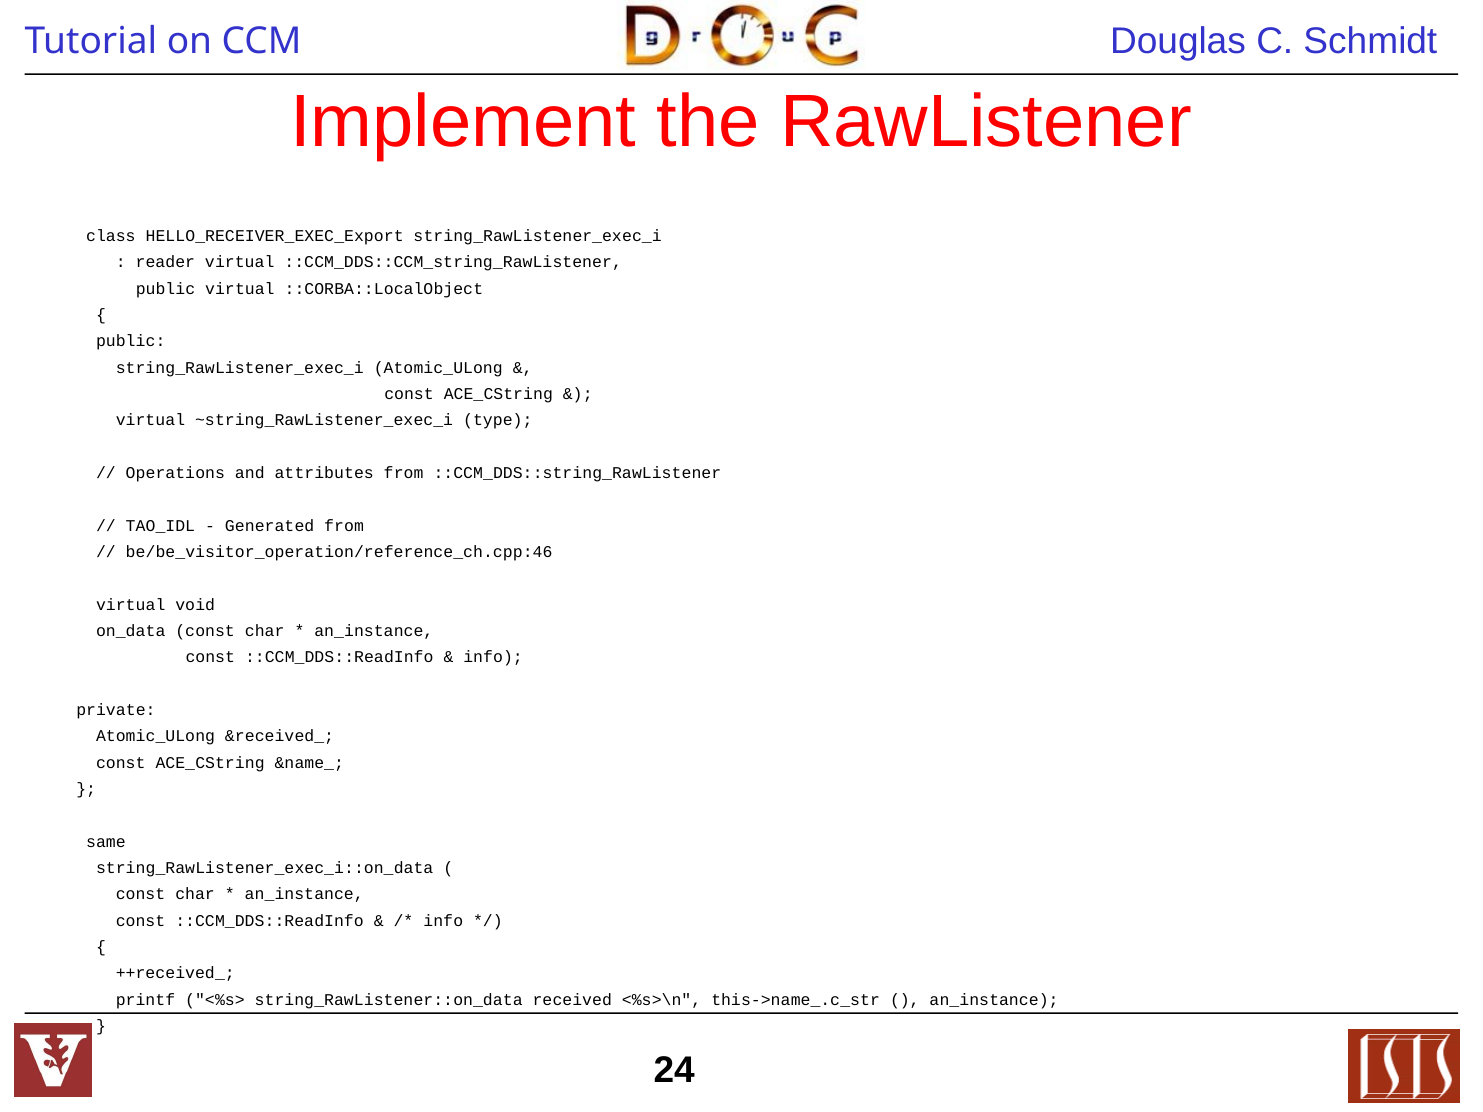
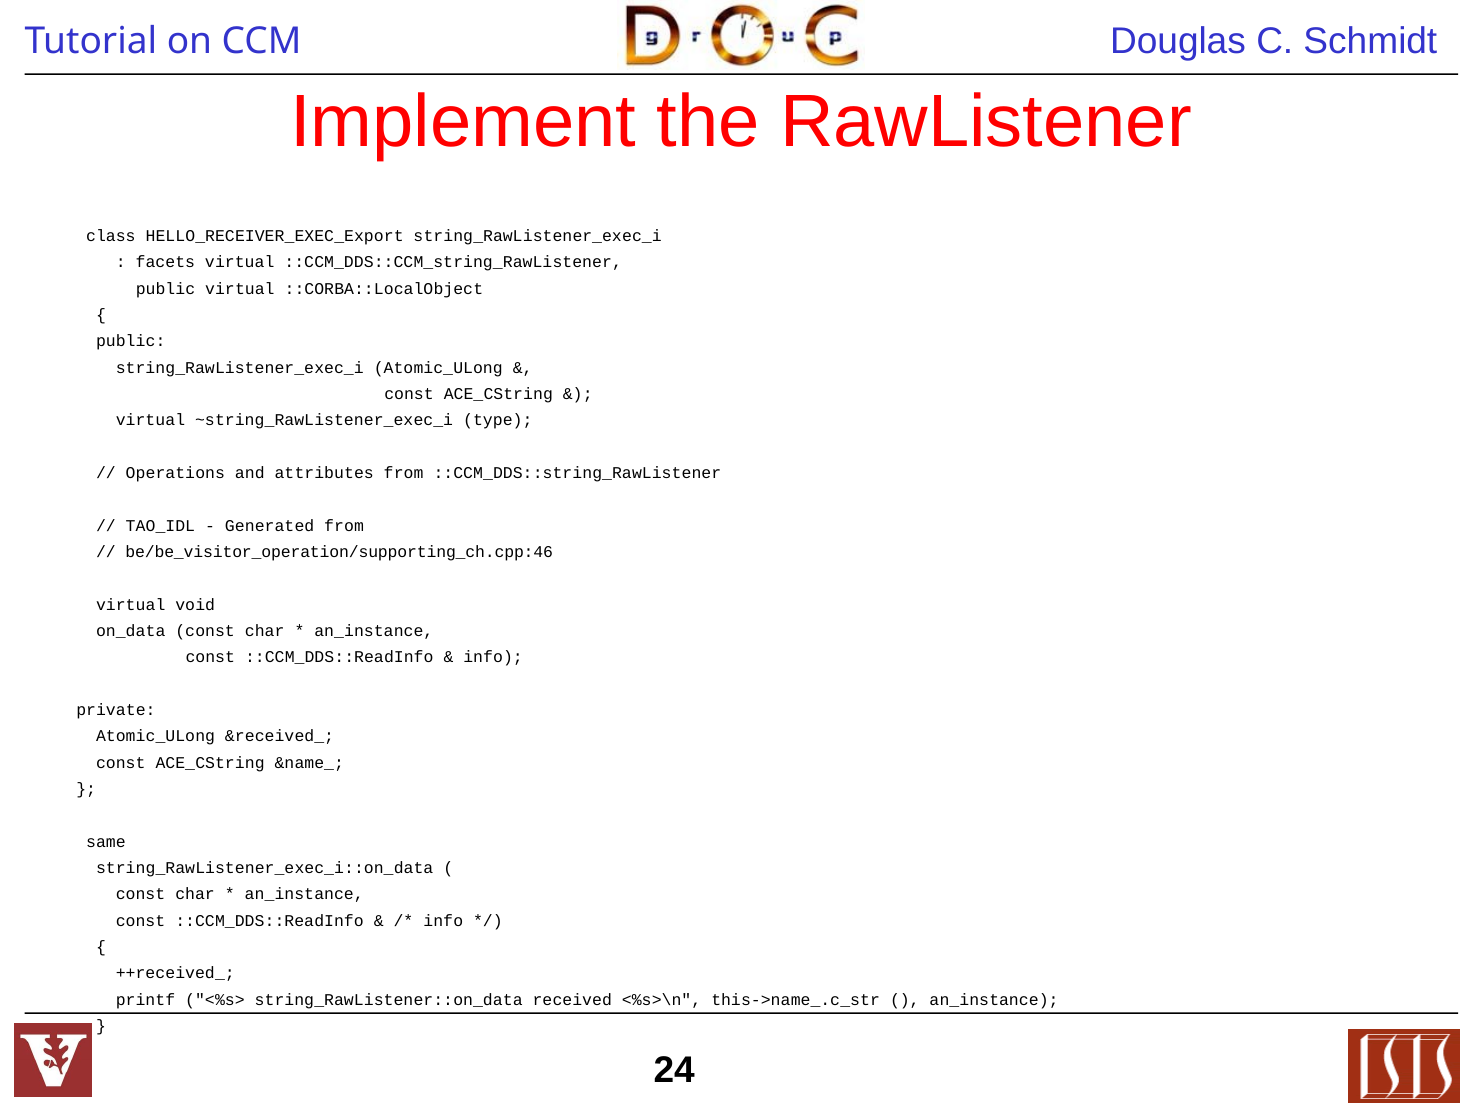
reader: reader -> facets (165, 262)
be/be_visitor_operation/reference_ch.cpp:46: be/be_visitor_operation/reference_ch.cpp:46 -> be/be_visitor_operation/supporting_ch.cpp:46 (339, 552)
